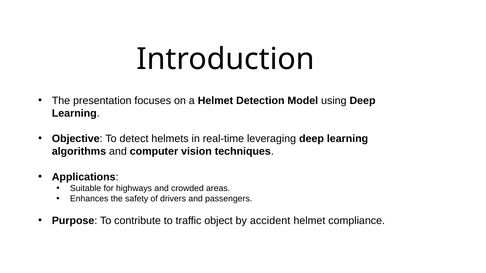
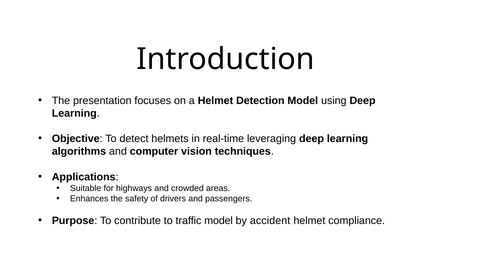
traffic object: object -> model (219, 221)
